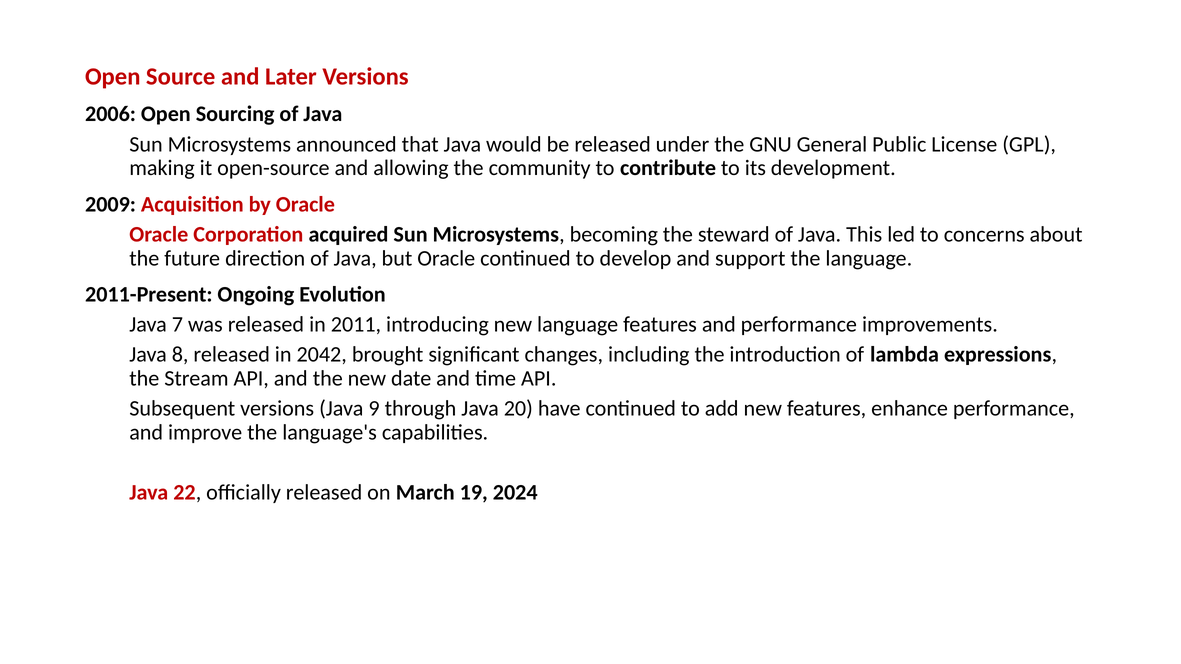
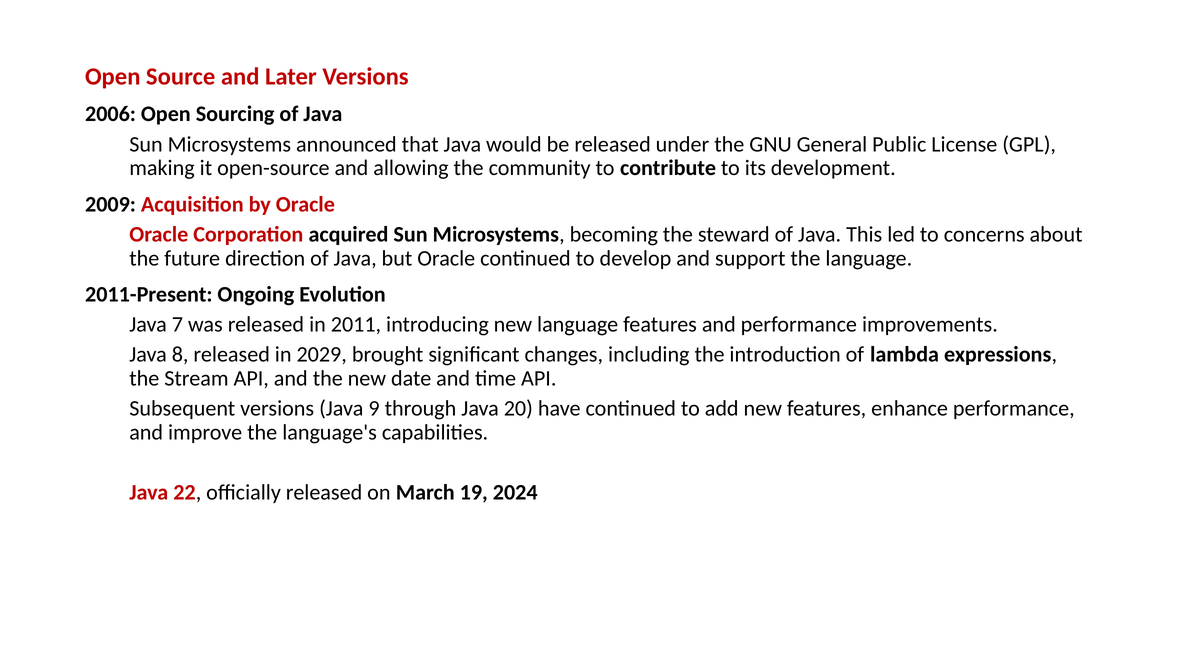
2042: 2042 -> 2029 (322, 355)
